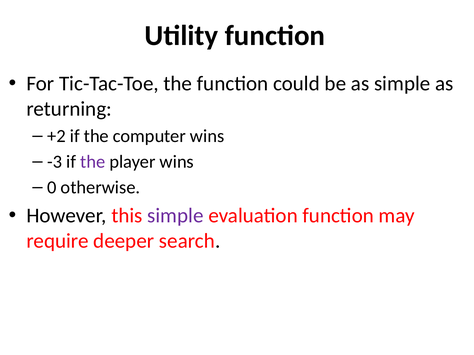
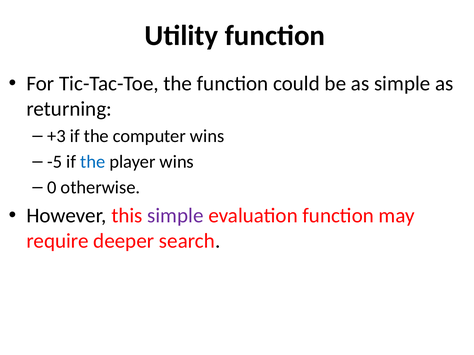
+2: +2 -> +3 (56, 136)
-3: -3 -> -5 (55, 162)
the colour: purple -> blue (93, 162)
